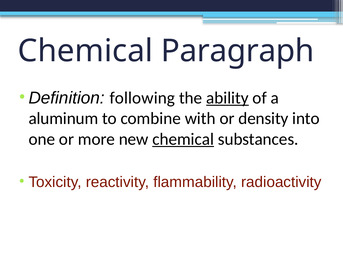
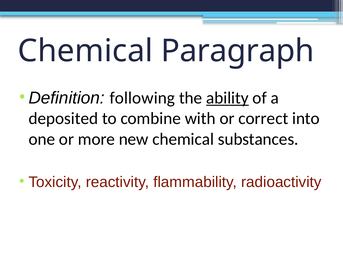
aluminum: aluminum -> deposited (63, 118)
density: density -> correct (263, 118)
chemical underline: present -> none (183, 139)
